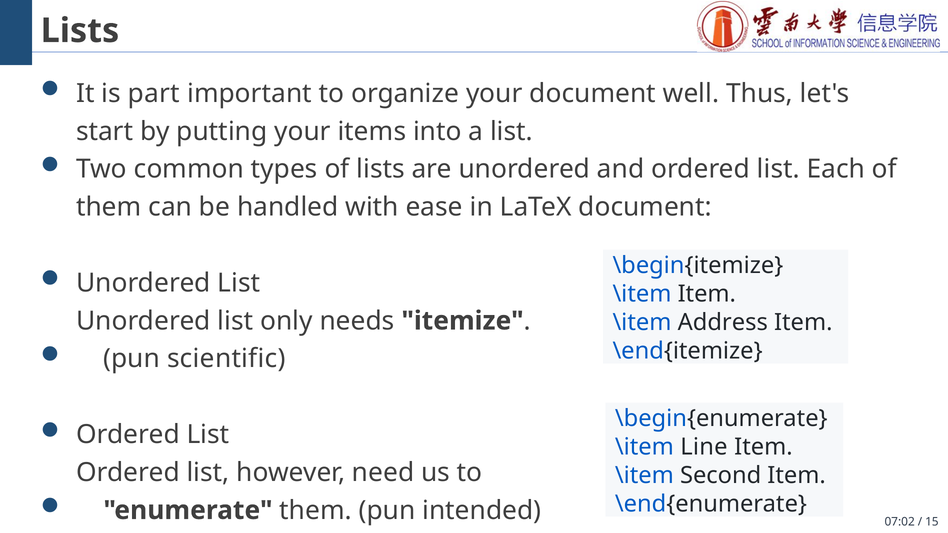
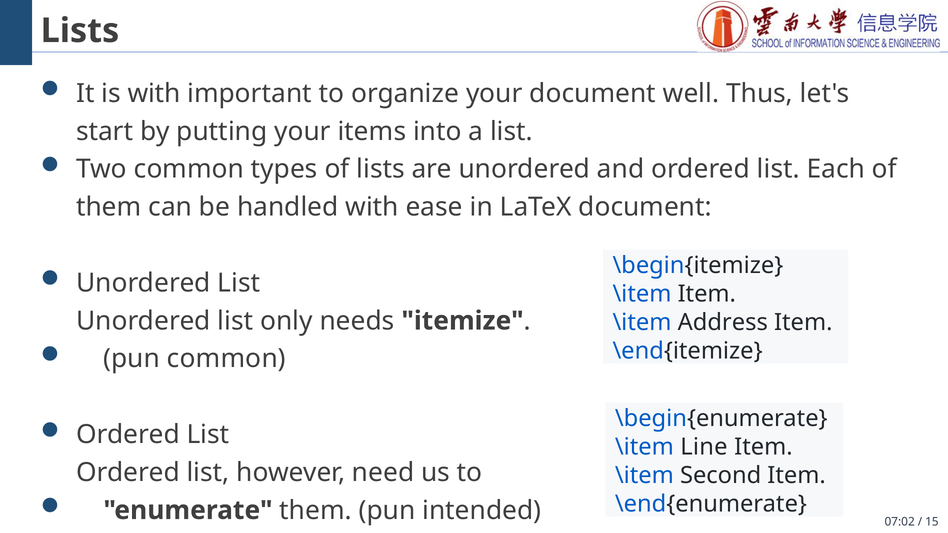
is part: part -> with (154, 93)
pun scientific: scientific -> common (226, 359)
